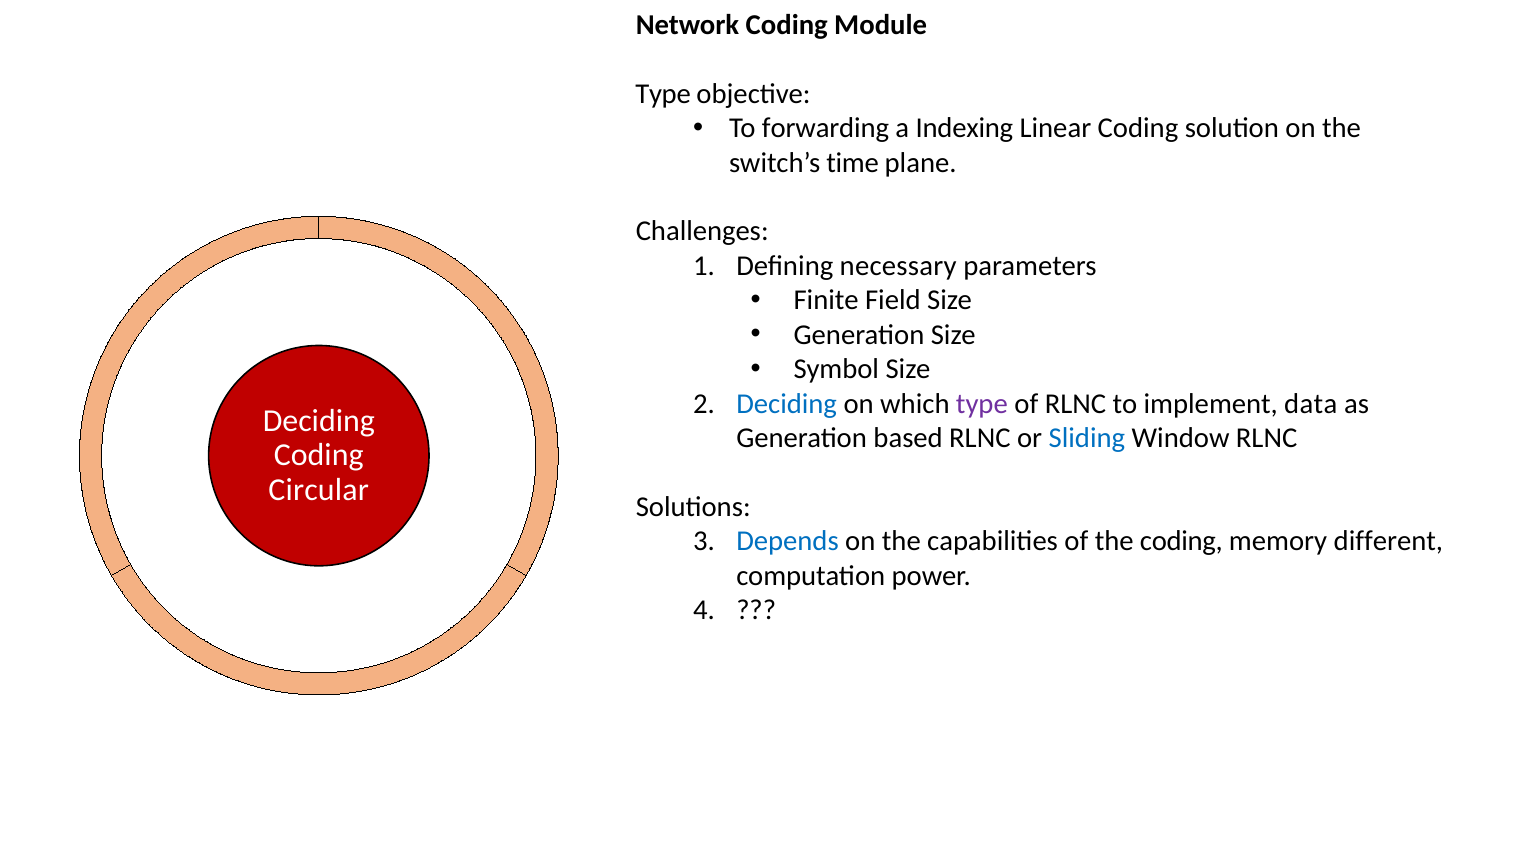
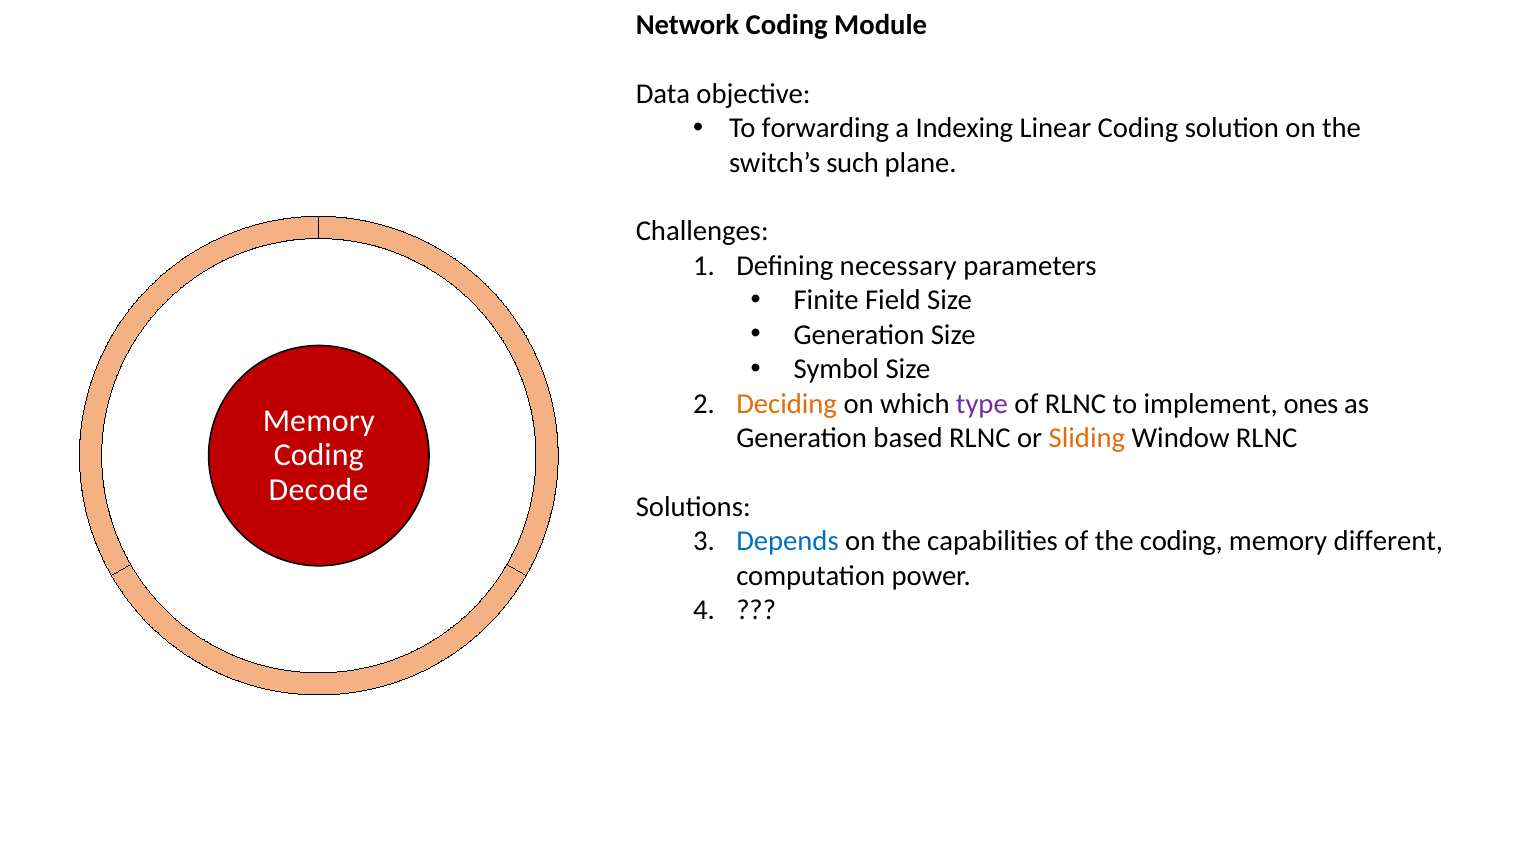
Type: Type -> Data (663, 94)
time: time -> such (853, 163)
Deciding colour: blue -> orange (787, 404)
data: data -> ones (1311, 404)
Deciding: Deciding -> Memory (319, 421)
Sliding colour: blue -> orange (1087, 438)
Circular: Circular -> Decode (319, 490)
